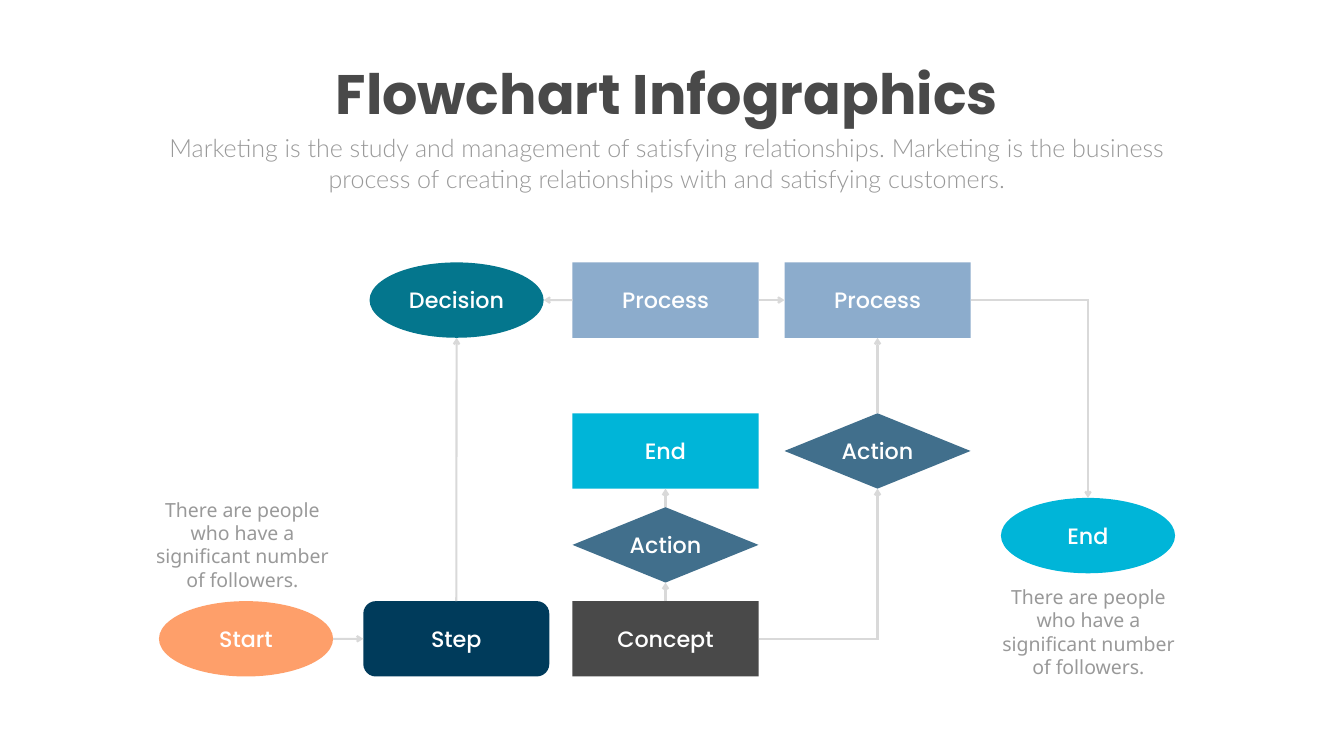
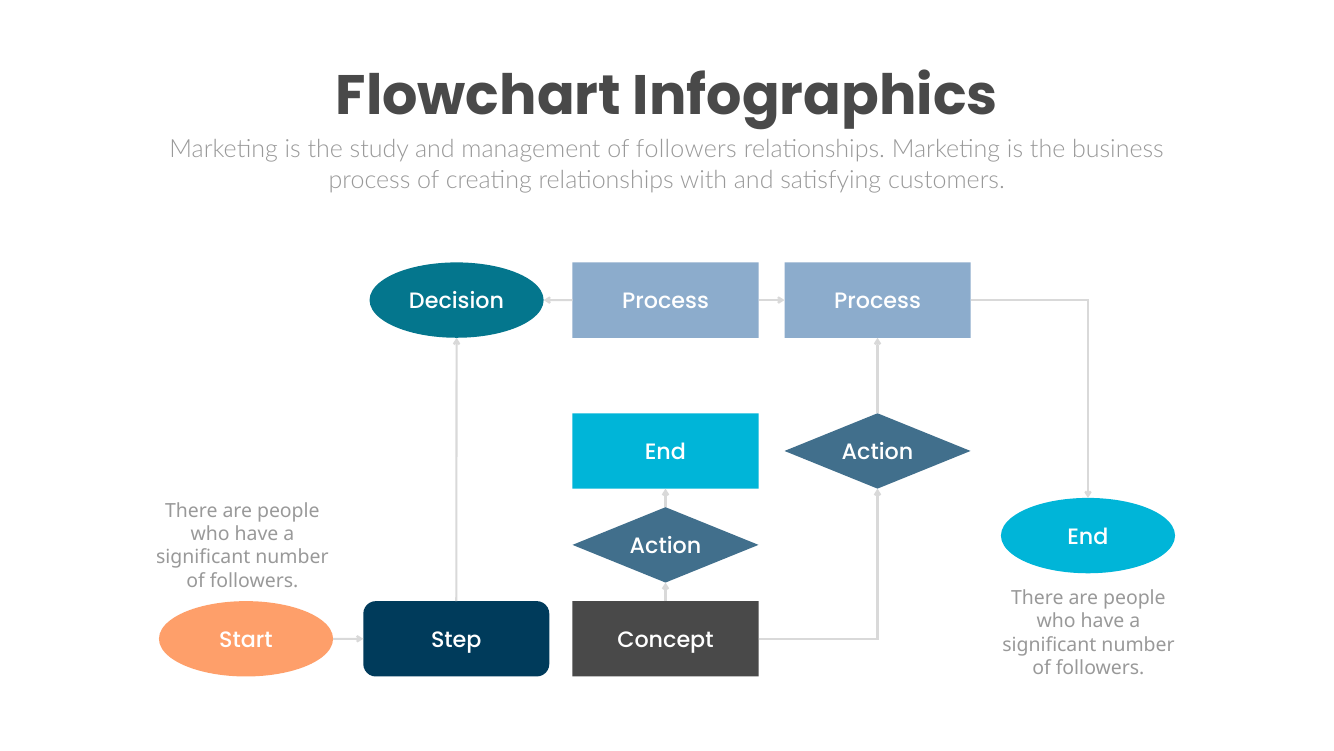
management of satisfying: satisfying -> followers (686, 150)
